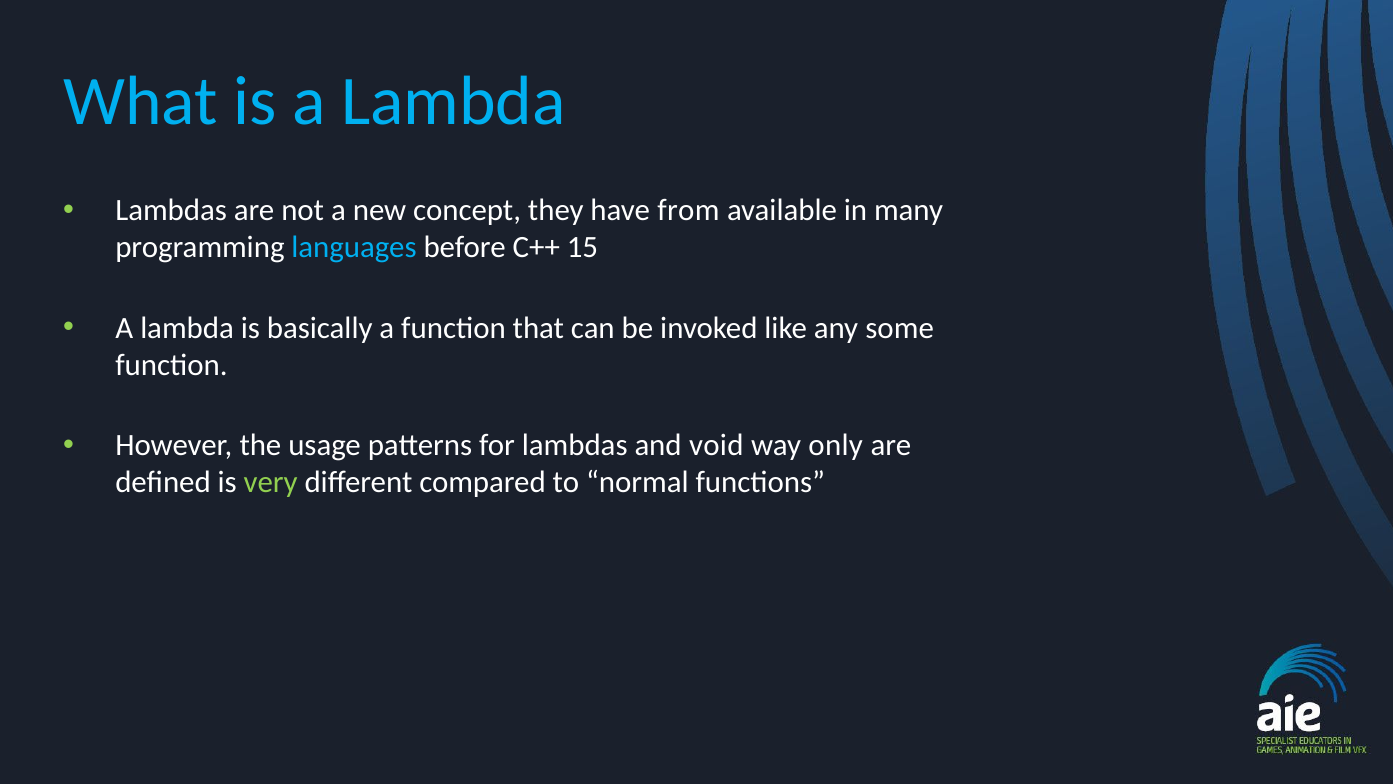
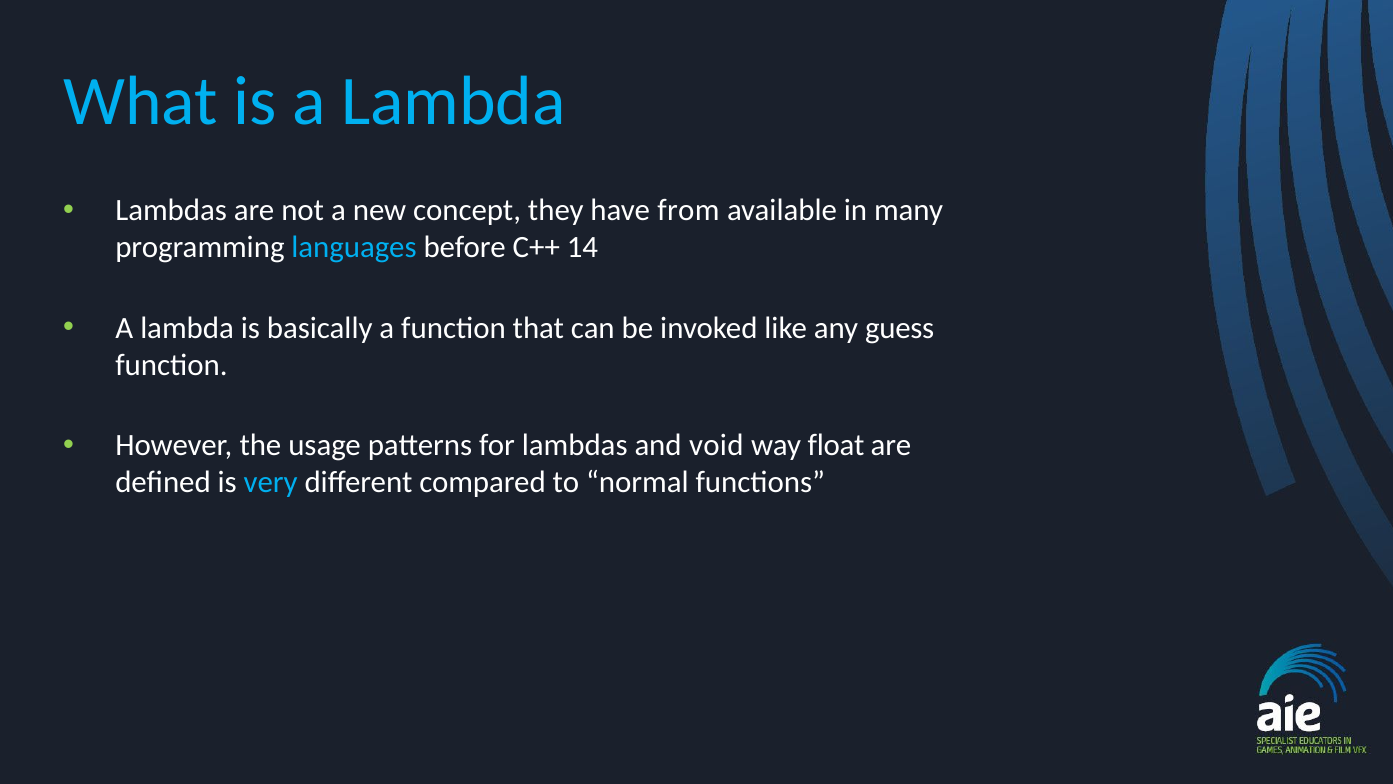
15: 15 -> 14 (582, 248)
some: some -> guess (900, 328)
only: only -> float (836, 445)
very colour: light green -> light blue (271, 482)
